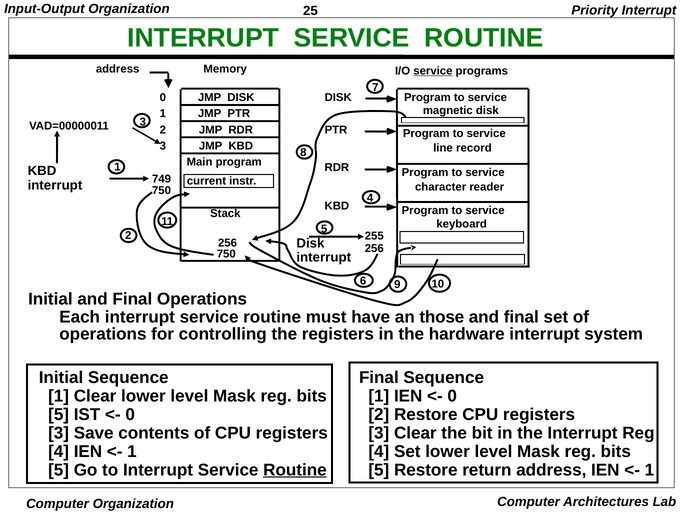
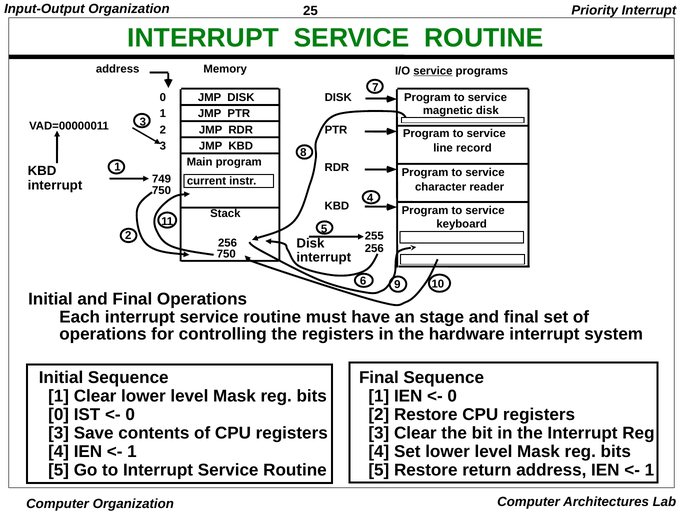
those: those -> stage (442, 317)
5: 5 -> 0 (59, 415)
Routine underline: present -> none (295, 470)
